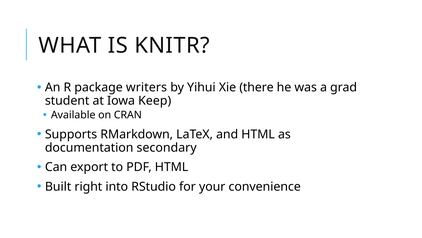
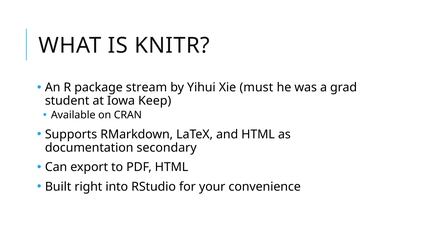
writers: writers -> stream (147, 87)
there: there -> must (256, 87)
